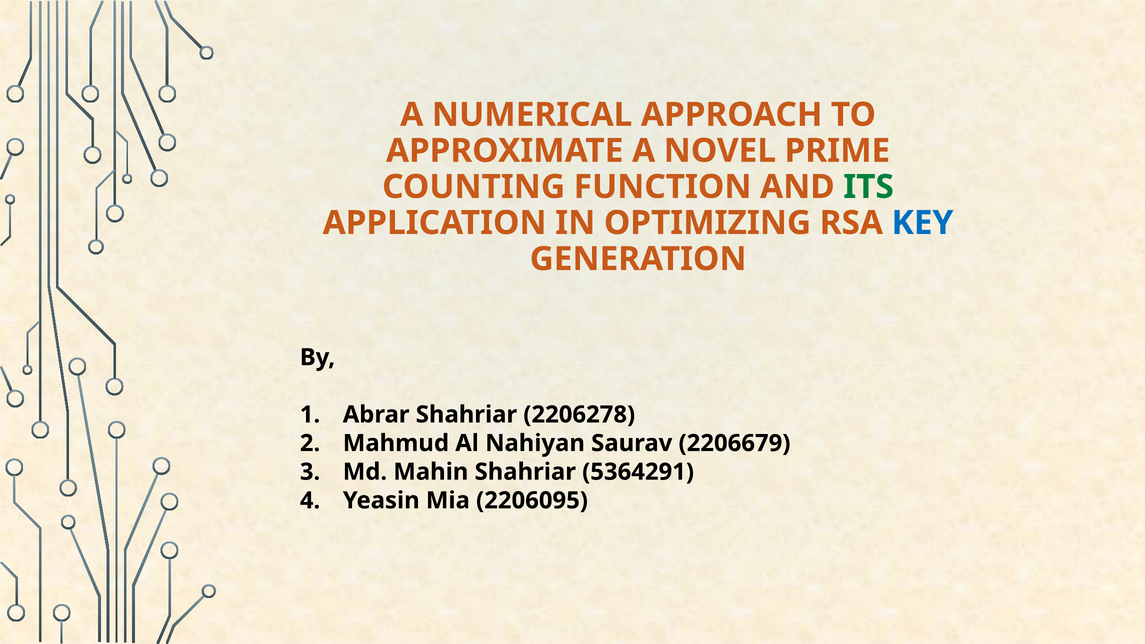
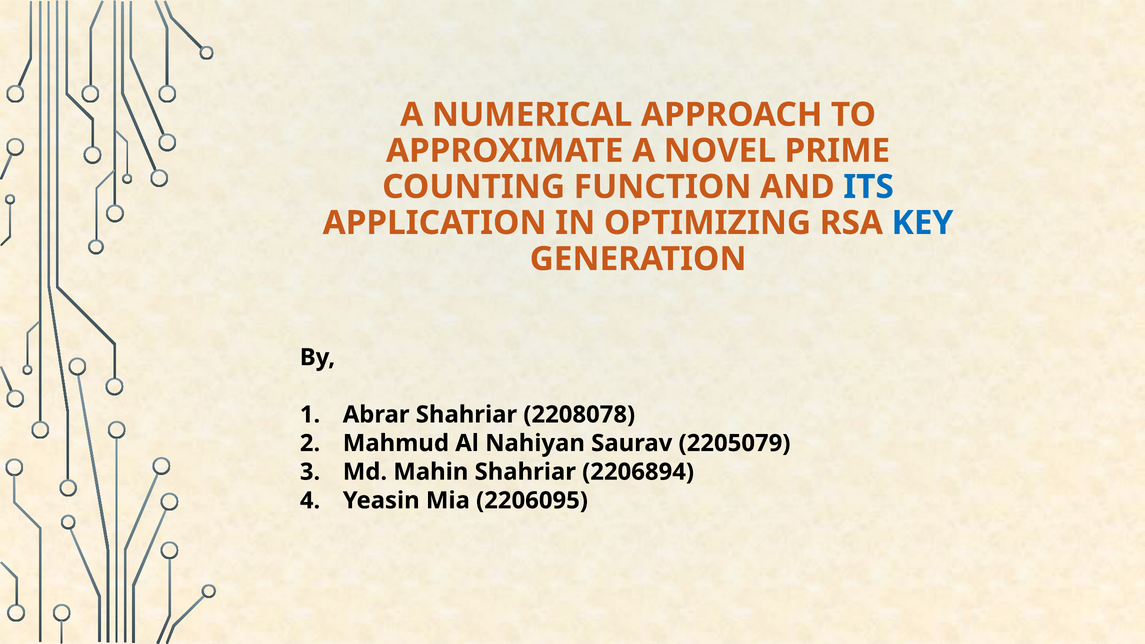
ITS colour: green -> blue (869, 187)
2206278: 2206278 -> 2208078 (579, 415)
2206679: 2206679 -> 2205079 (735, 443)
5364291: 5364291 -> 2206894 (638, 472)
